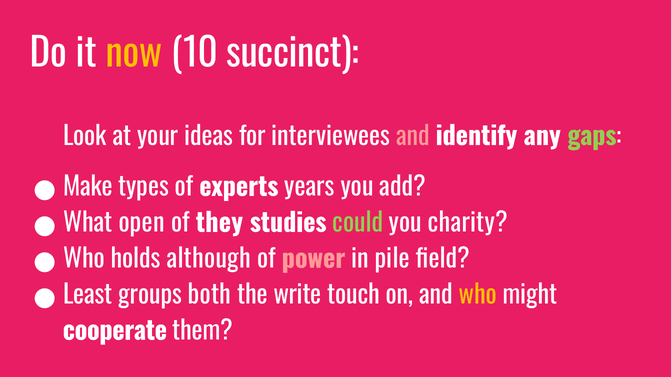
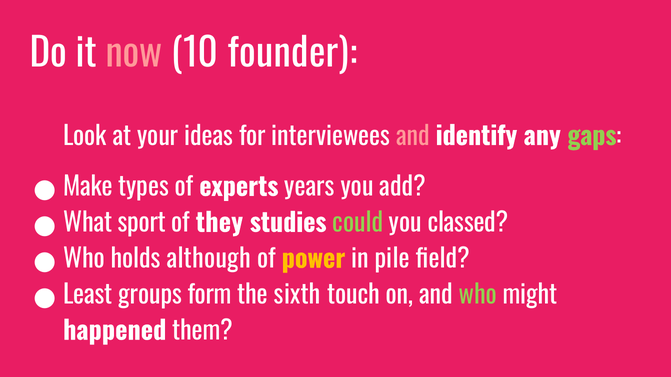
now colour: yellow -> pink (134, 54)
succinct: succinct -> founder (292, 54)
open: open -> sport (142, 224)
charity: charity -> classed (468, 224)
power colour: pink -> yellow (314, 260)
both: both -> form (210, 296)
write: write -> sixth (297, 296)
who colour: yellow -> light green (478, 296)
cooperate: cooperate -> happened (115, 332)
